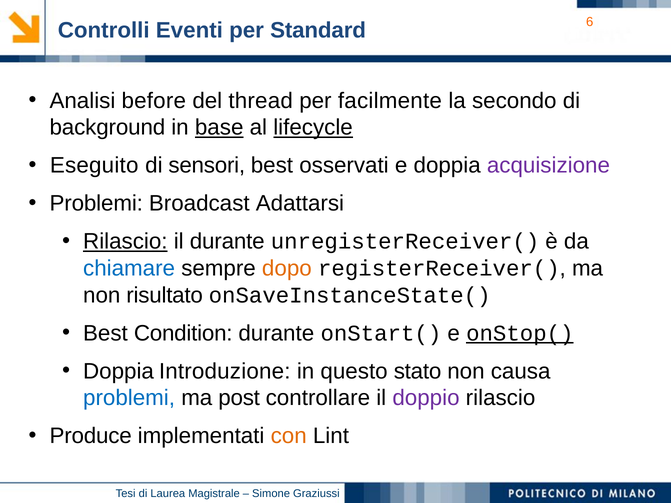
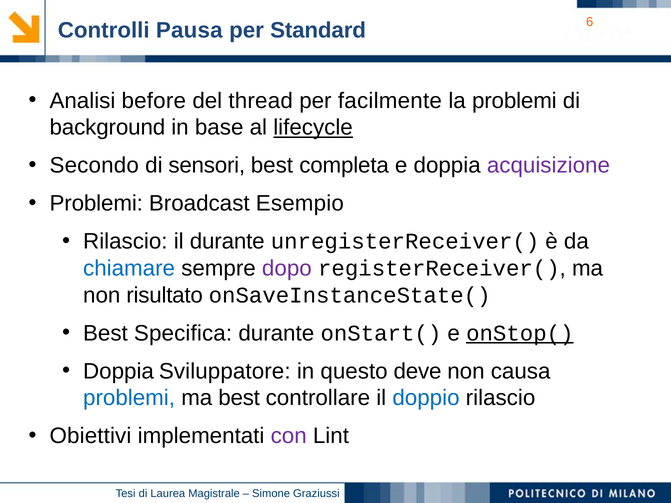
Eventi: Eventi -> Pausa (189, 30)
la secondo: secondo -> problemi (514, 101)
base underline: present -> none (219, 128)
Eseguito: Eseguito -> Secondo (94, 166)
osservati: osservati -> completa (344, 166)
Adattarsi: Adattarsi -> Esempio (300, 204)
Rilascio underline: present -> none (125, 242)
dopo colour: orange -> purple (287, 268)
Condition: Condition -> Specifica (183, 333)
Introduzione: Introduzione -> Sviluppatore (225, 371)
stato: stato -> deve (418, 371)
ma post: post -> best (239, 398)
doppio colour: purple -> blue (426, 398)
Produce: Produce -> Obiettivi (90, 436)
con colour: orange -> purple (289, 436)
